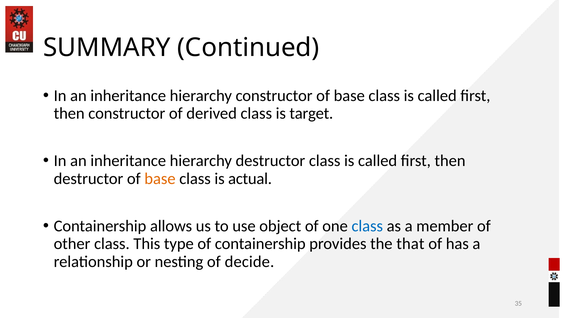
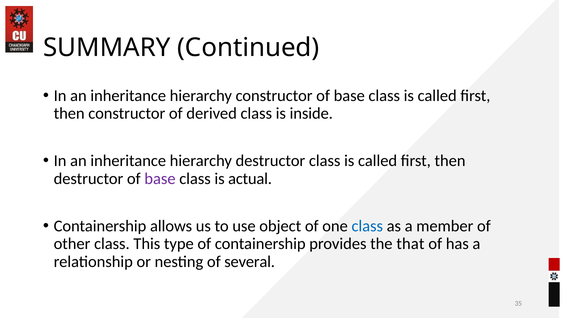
target: target -> inside (311, 113)
base colour: orange -> purple (160, 179)
decide: decide -> several (250, 261)
